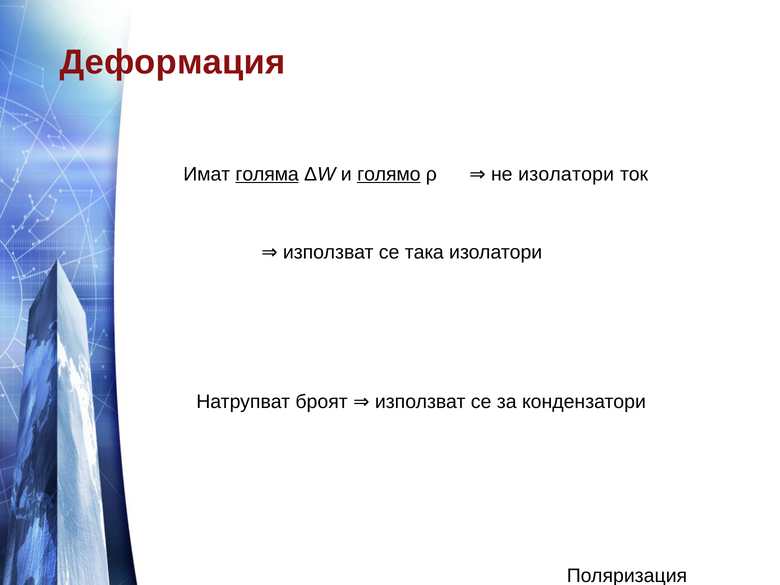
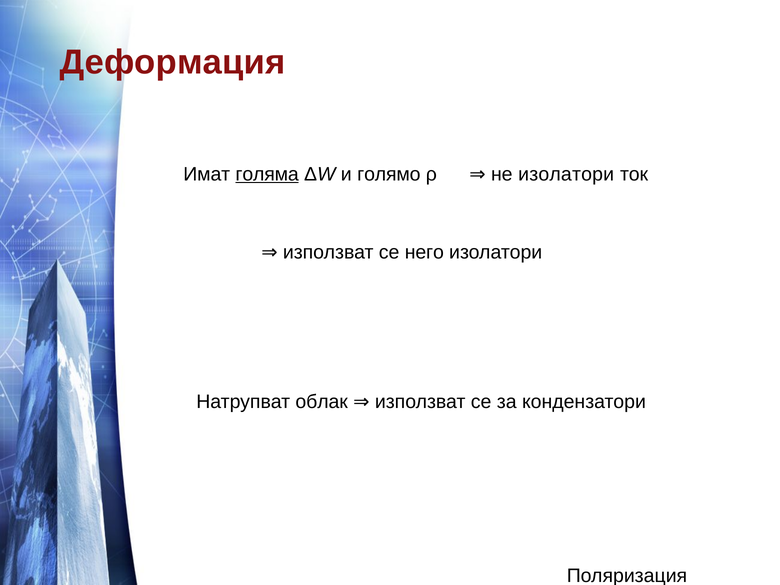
голямо underline: present -> none (389, 174)
така: така -> него (424, 252)
броят: броят -> облак (322, 402)
